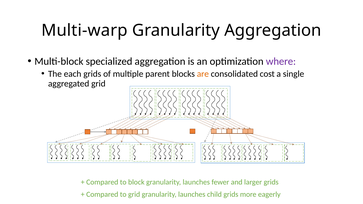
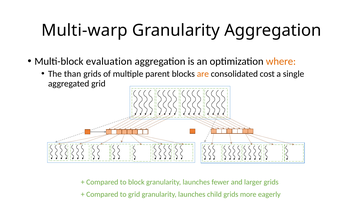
specialized: specialized -> evaluation (109, 61)
where colour: purple -> orange (281, 61)
each: each -> than (73, 74)
